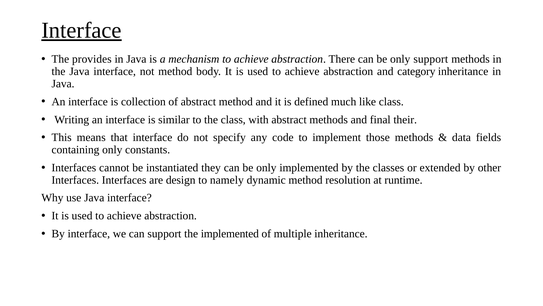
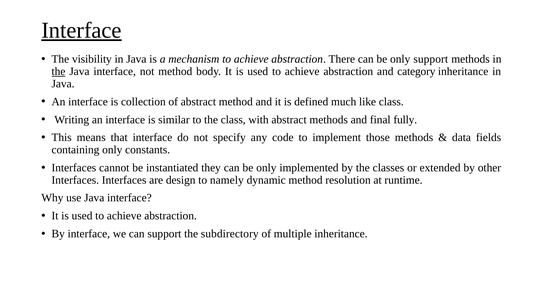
provides: provides -> visibility (92, 59)
the underline: none -> present (58, 71)
their: their -> fully (405, 119)
the implemented: implemented -> subdirectory (230, 233)
